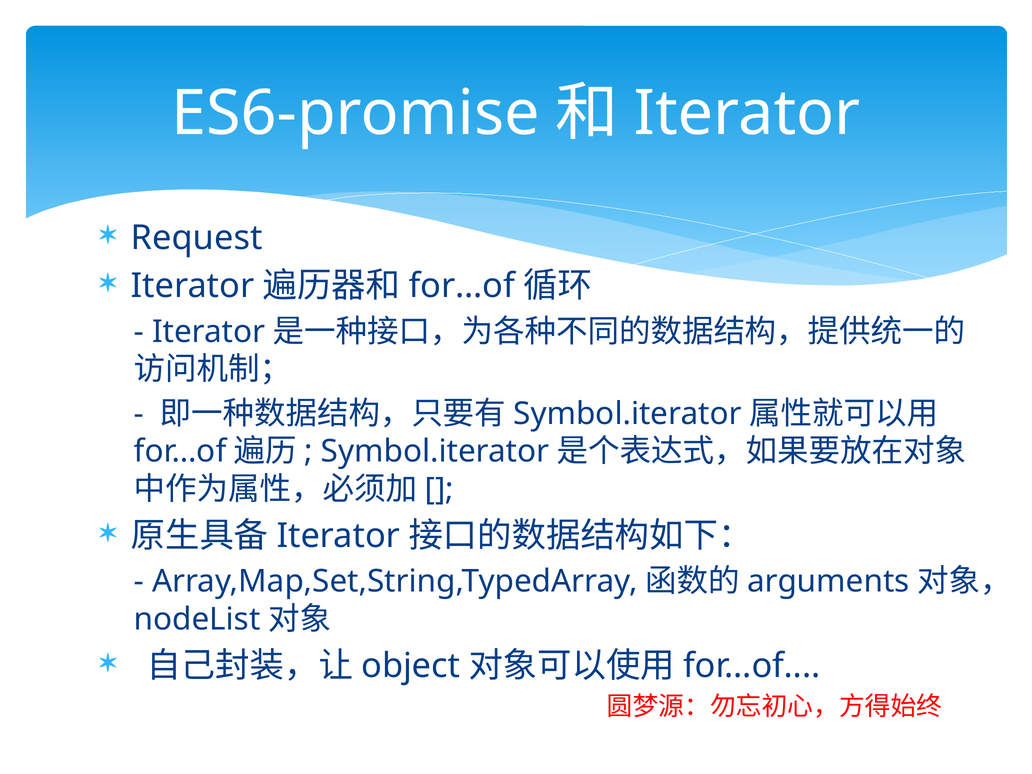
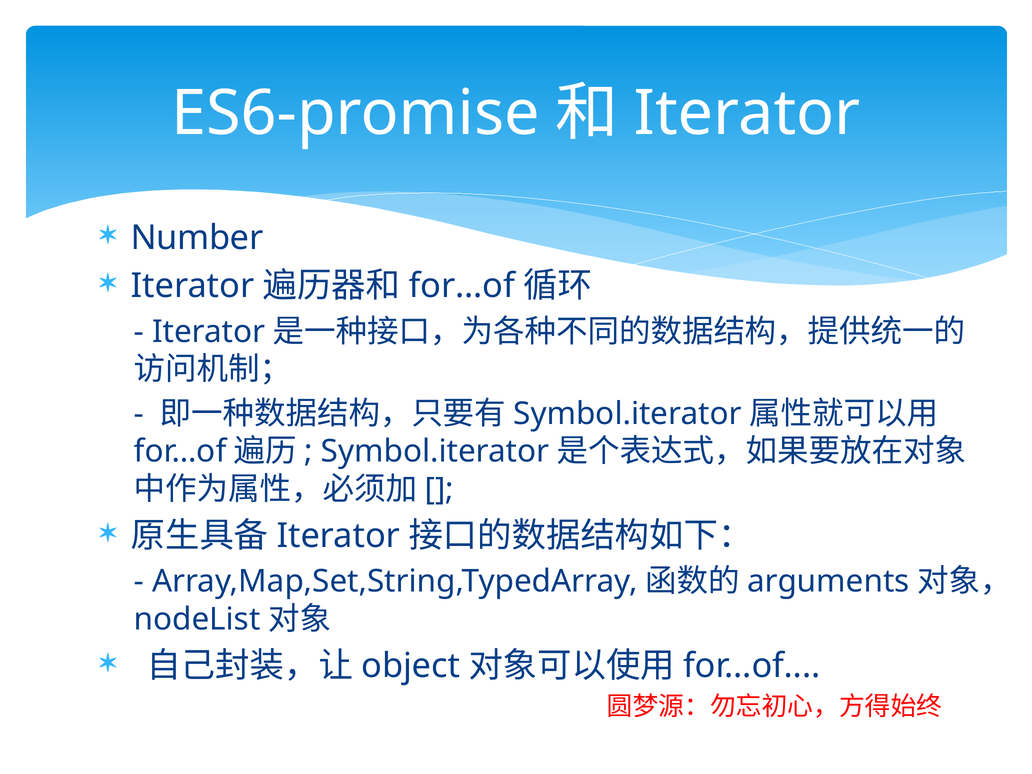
Request: Request -> Number (197, 238)
